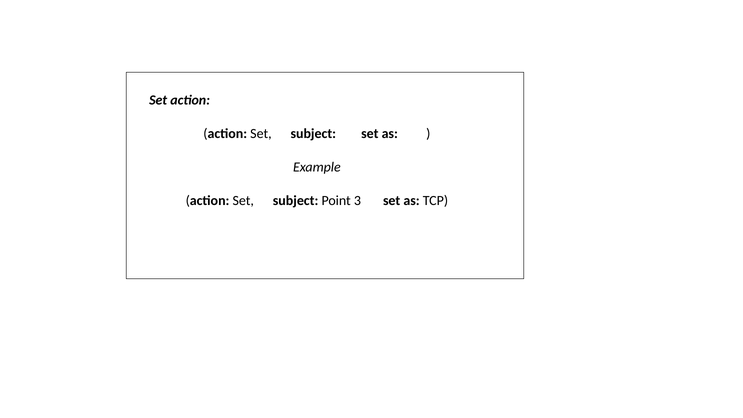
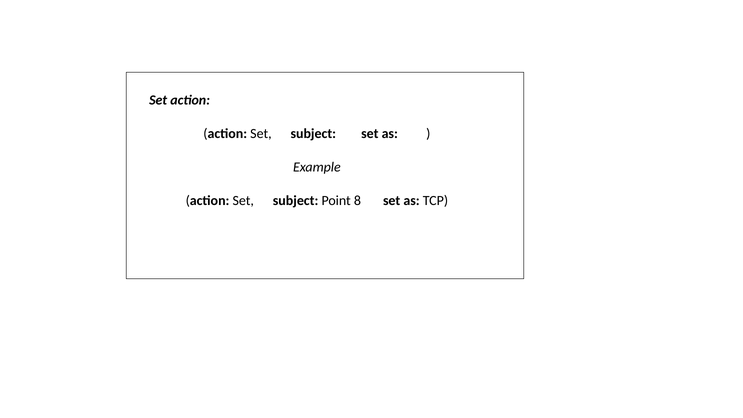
3: 3 -> 8 (357, 201)
